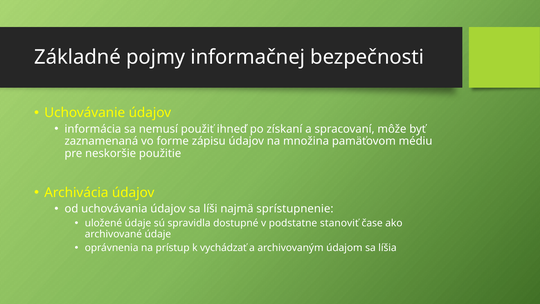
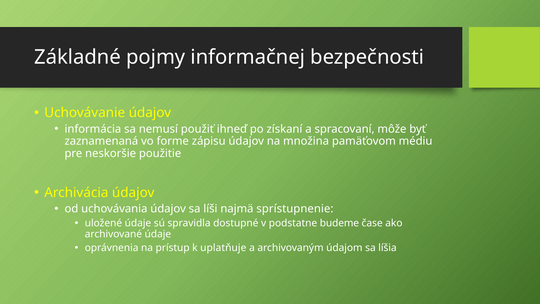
stanoviť: stanoviť -> budeme (339, 223)
vychádzať: vychádzať -> uplatňuje (223, 248)
